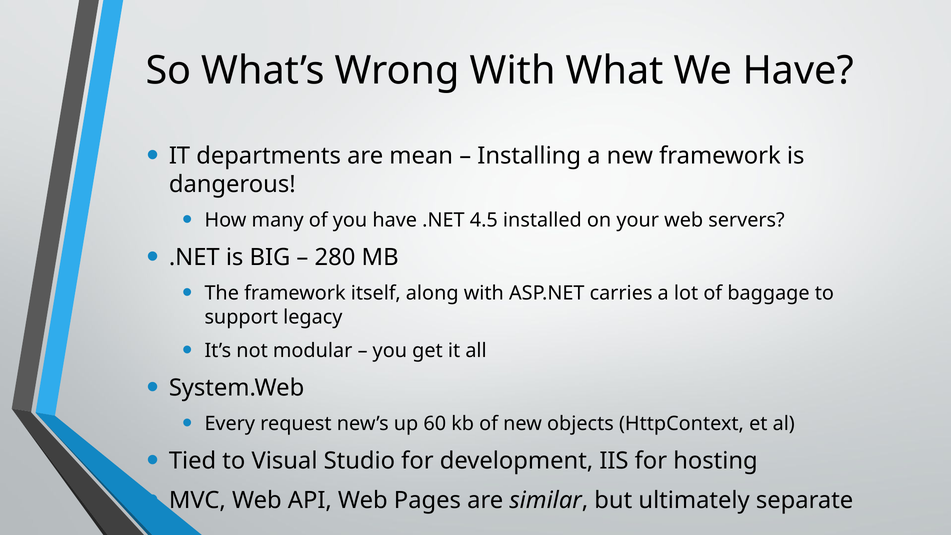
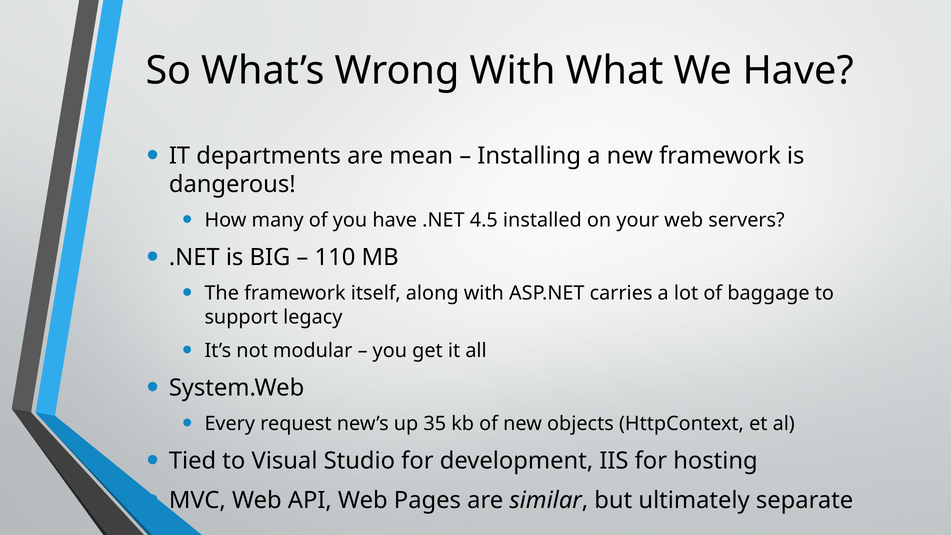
280: 280 -> 110 (335, 258)
60: 60 -> 35 (435, 424)
